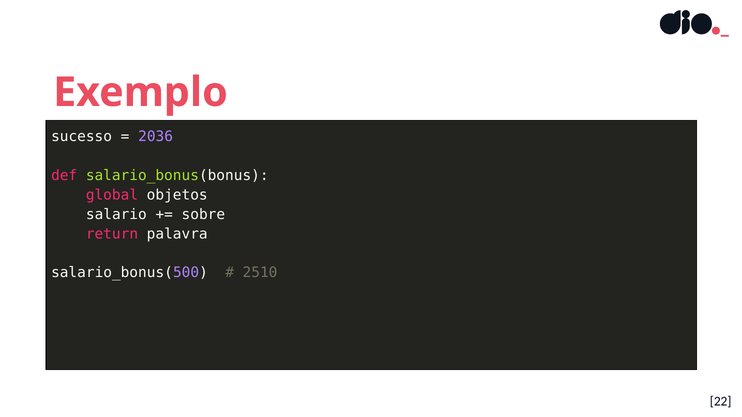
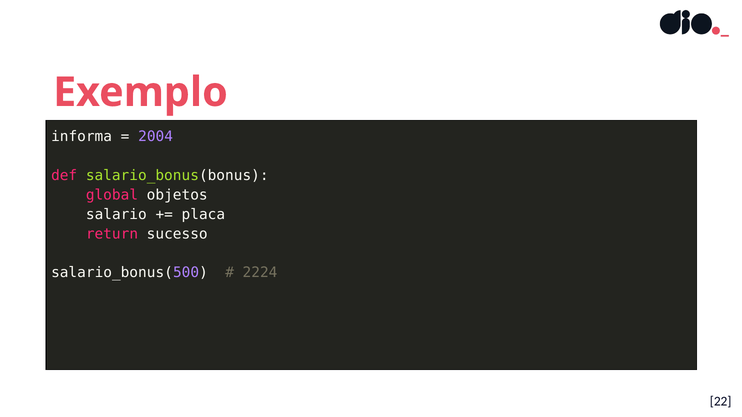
sucesso: sucesso -> informa (82, 137)
2036: 2036 -> 2004 (156, 137)
sobre: sobre -> placa (203, 215)
palavra: palavra -> sucesso (177, 234)
2510: 2510 -> 2224 (260, 273)
